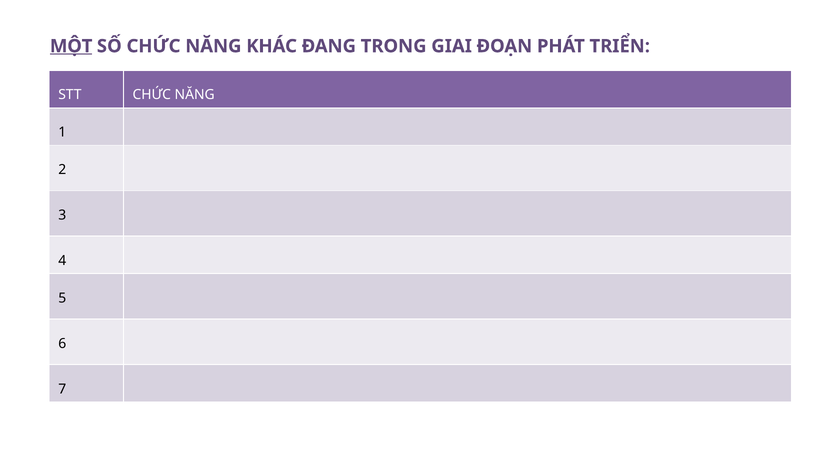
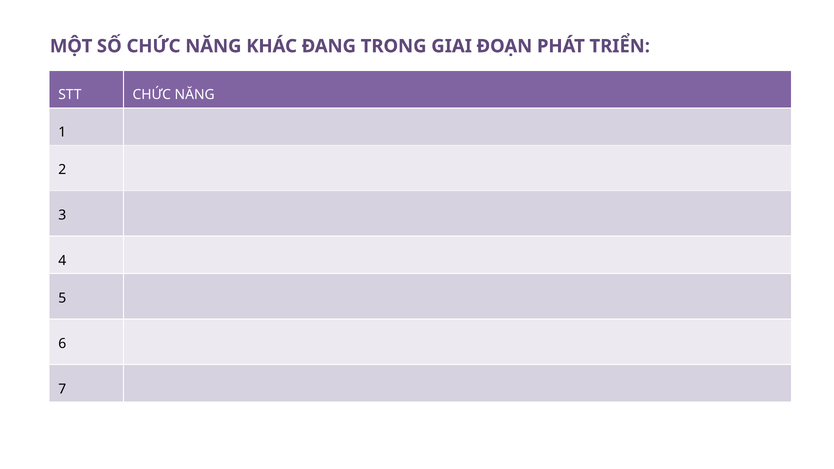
MỘT underline: present -> none (71, 46)
